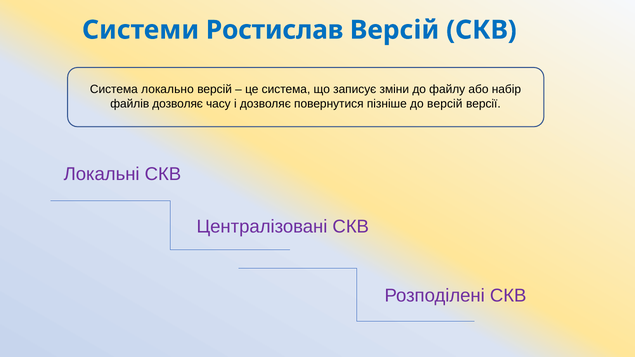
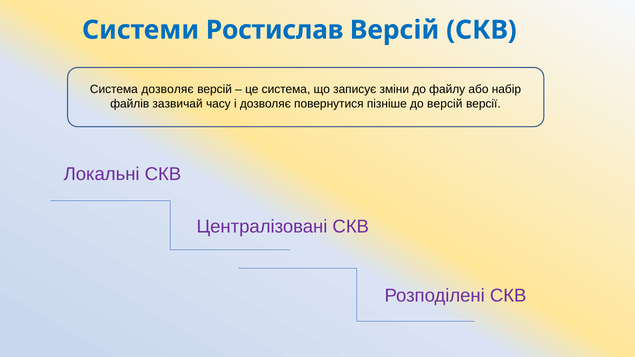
Система локально: локально -> дозволяє (167, 89)
файлів дозволяє: дозволяє -> зазвичай (178, 104)
